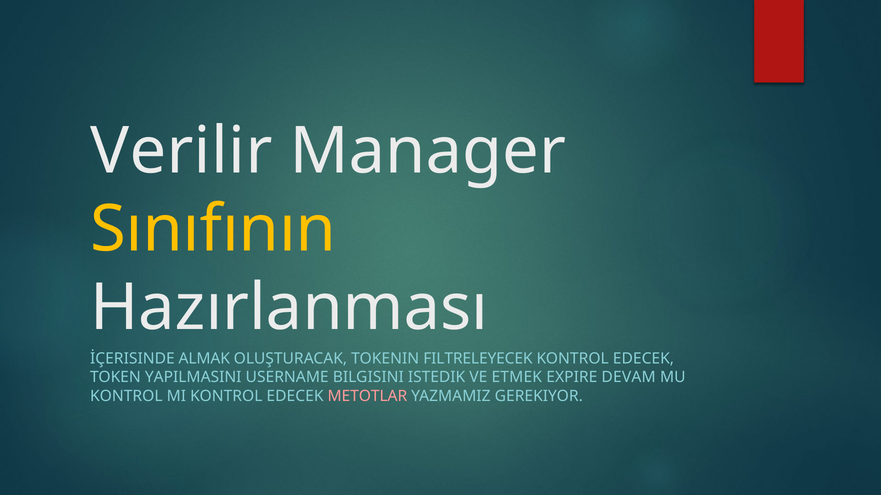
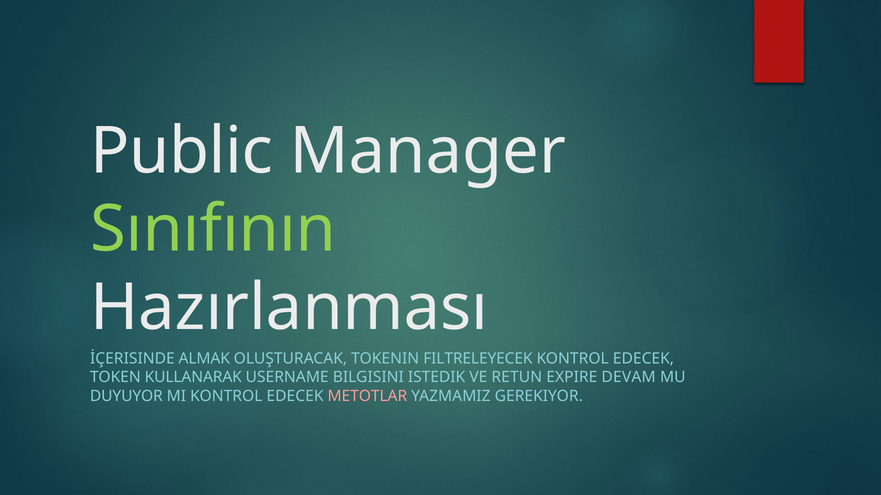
Verilir: Verilir -> Public (182, 152)
Sınıfının colour: yellow -> light green (213, 230)
YAPILMASINI: YAPILMASINI -> KULLANARAK (193, 378)
ETMEK: ETMEK -> RETUN (517, 378)
KONTROL: KONTROL -> DUYUYOR (126, 396)
